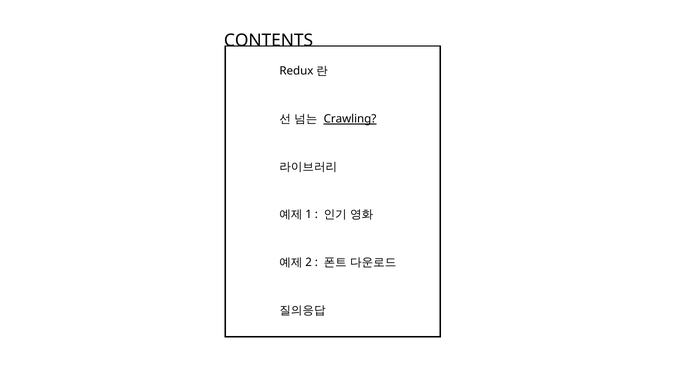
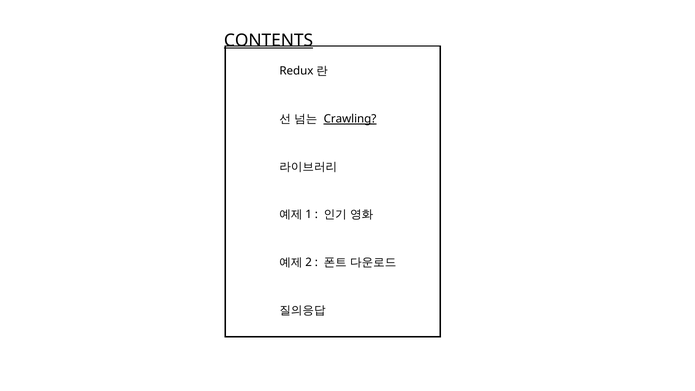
CONTENTS underline: none -> present (269, 41)
